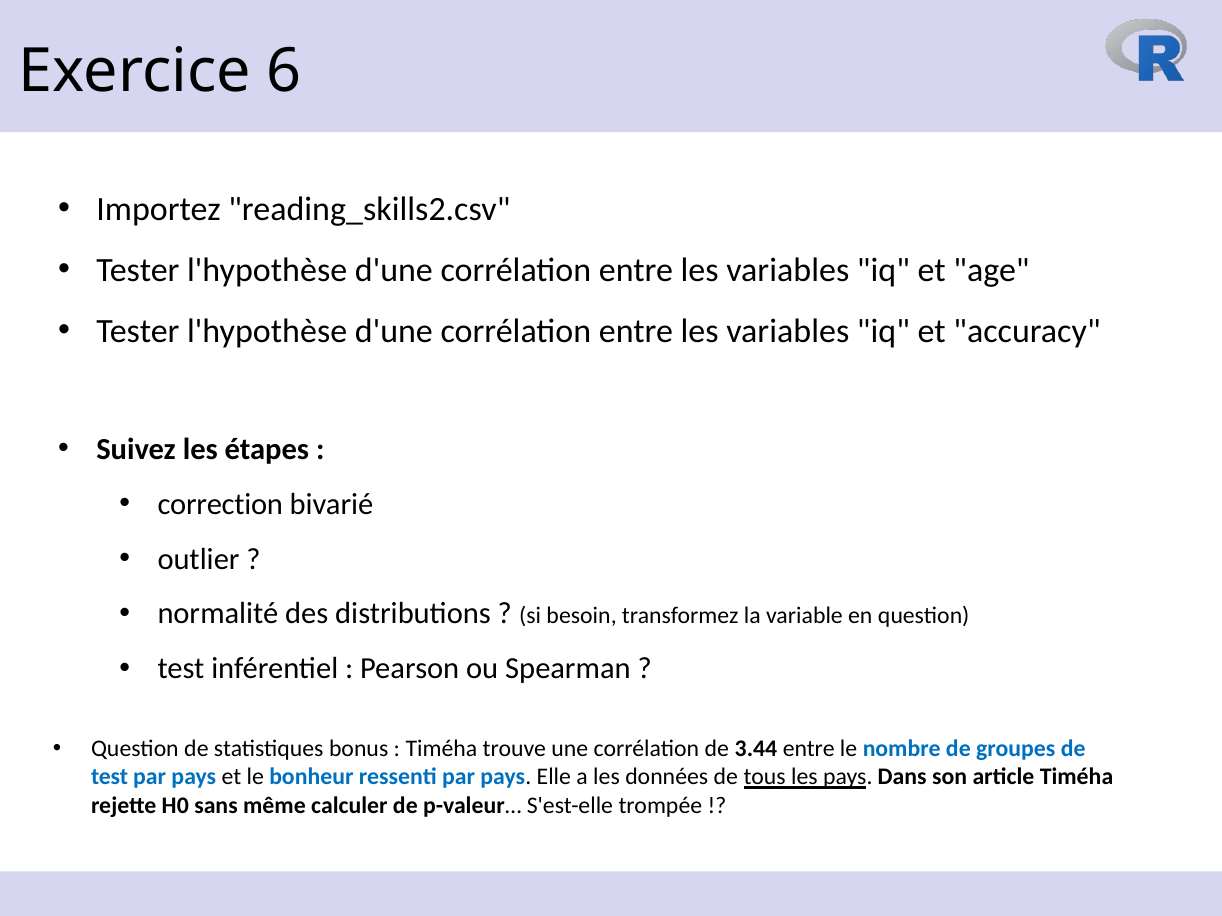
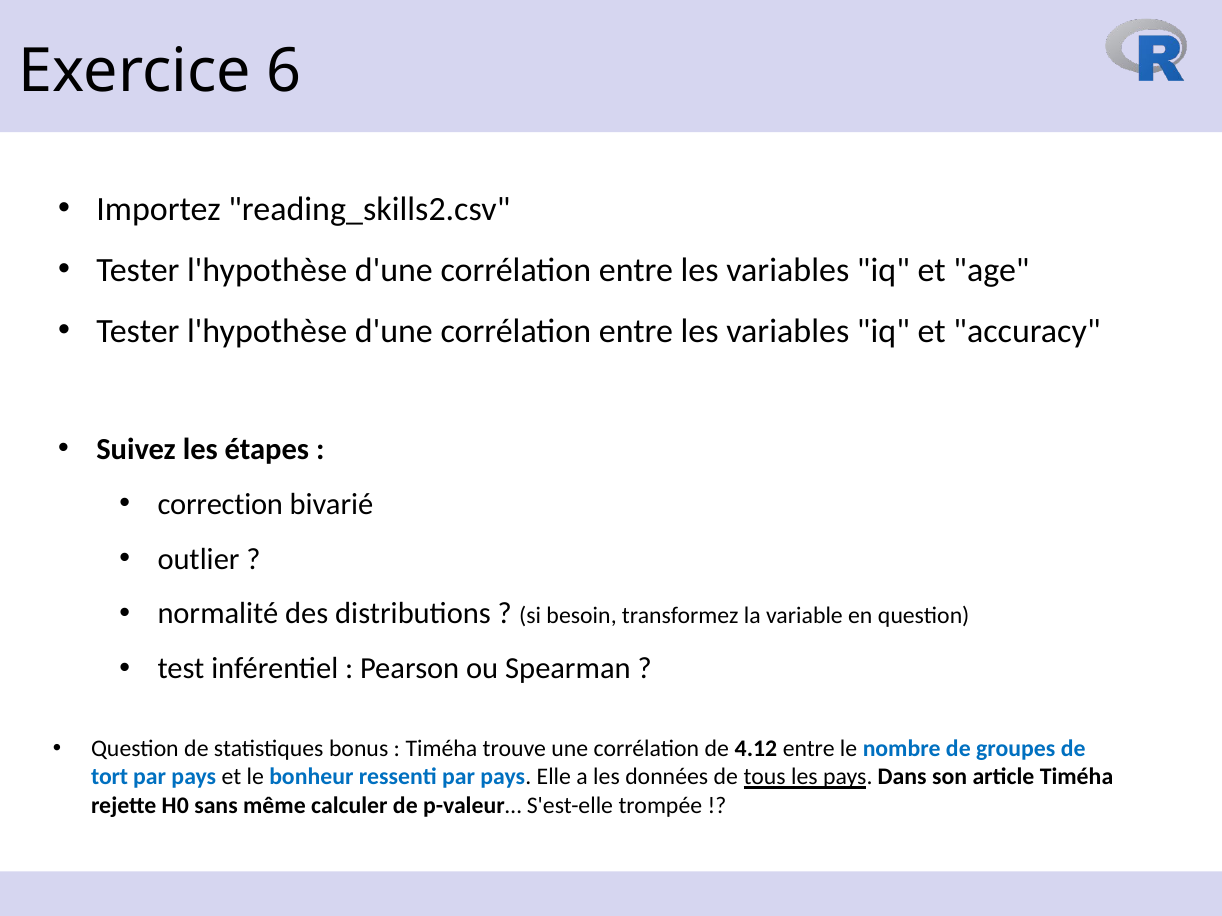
3.44: 3.44 -> 4.12 (756, 749)
test: test -> tort (110, 777)
